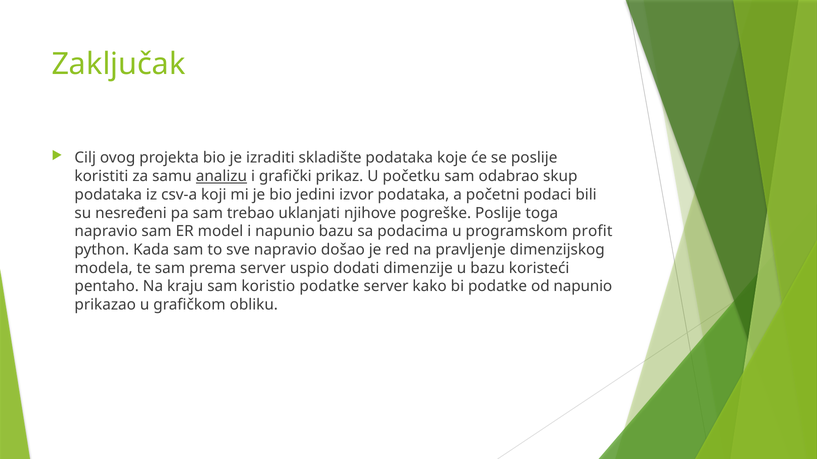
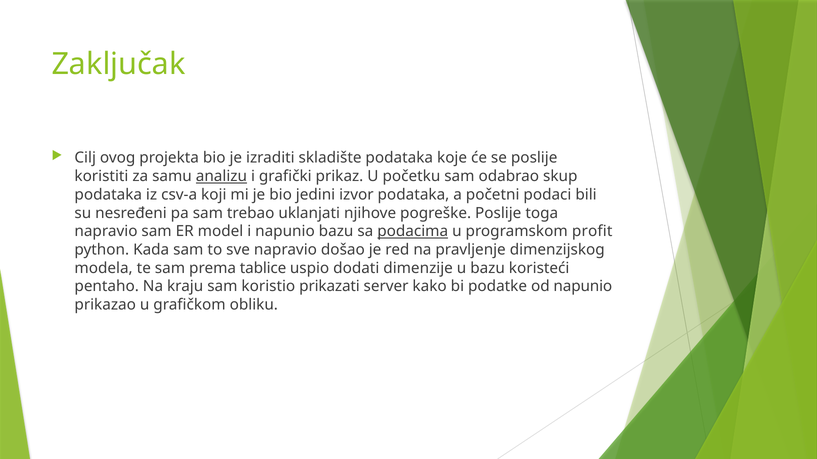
podacima underline: none -> present (413, 232)
prema server: server -> tablice (263, 268)
koristio podatke: podatke -> prikazati (330, 287)
